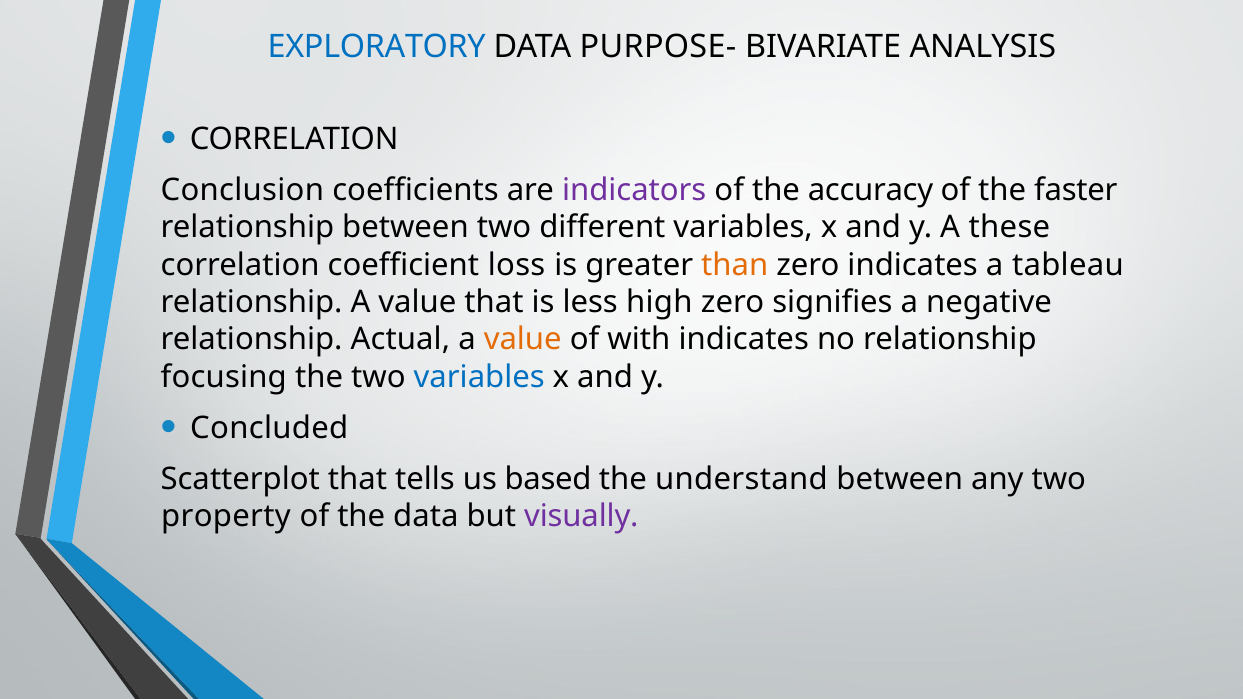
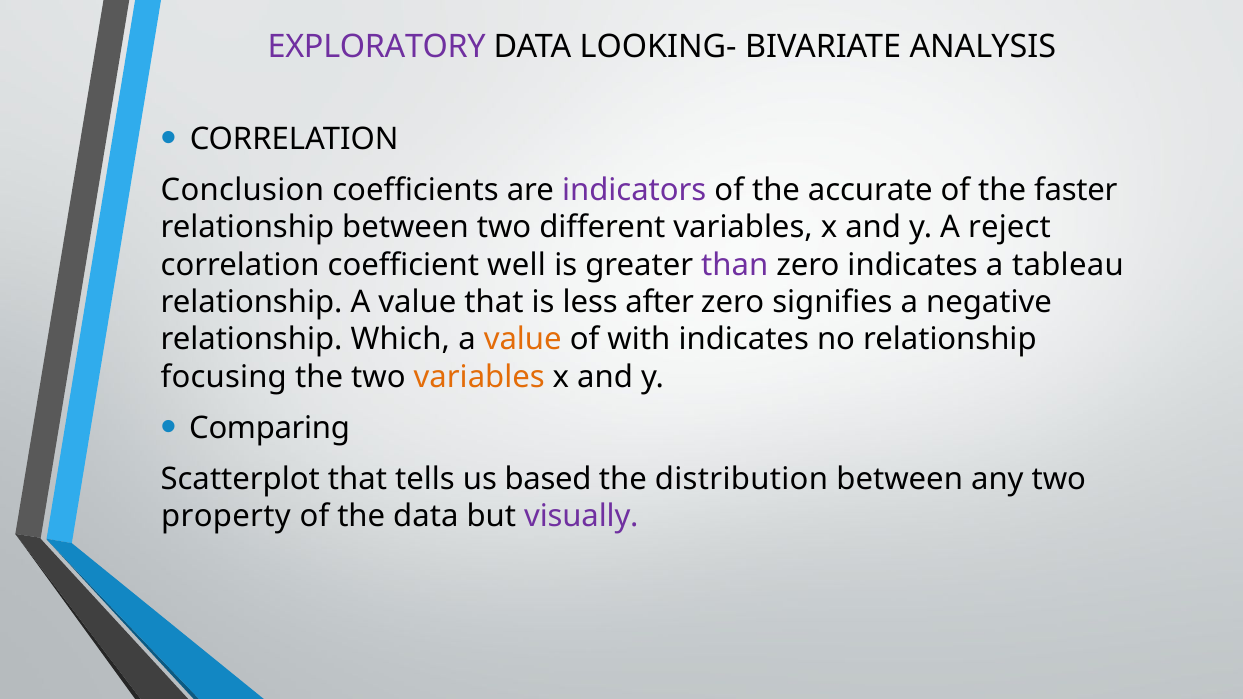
EXPLORATORY colour: blue -> purple (377, 47)
PURPOSE-: PURPOSE- -> LOOKING- (658, 47)
accuracy: accuracy -> accurate (870, 190)
these: these -> reject (1010, 228)
loss: loss -> well (517, 265)
than colour: orange -> purple (735, 265)
high: high -> after (660, 302)
Actual: Actual -> Which (400, 340)
variables colour: blue -> orange (479, 377)
Concluded: Concluded -> Comparing (270, 428)
understand: understand -> distribution (741, 479)
